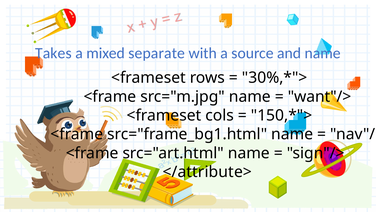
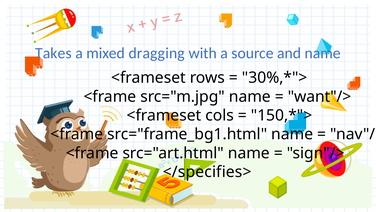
separate: separate -> dragging (157, 53)
</attribute>: </attribute> -> </specifies> (207, 172)
